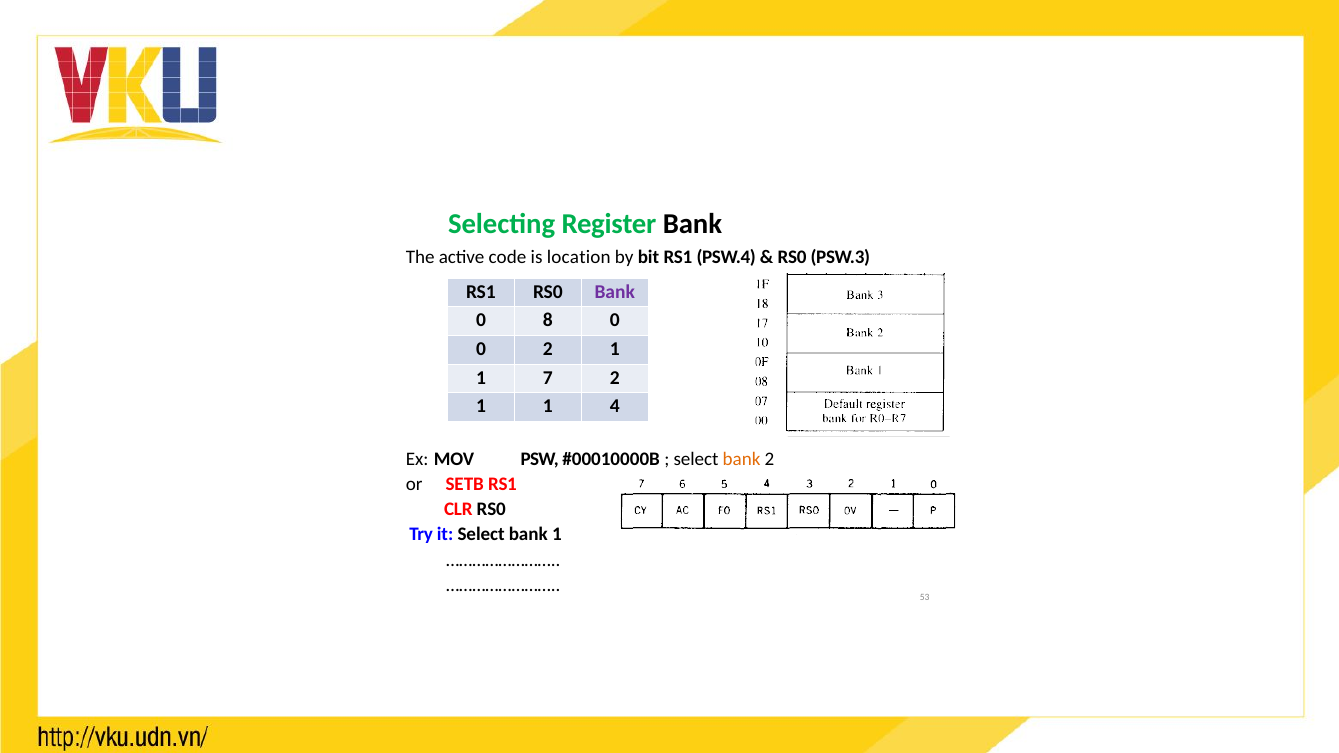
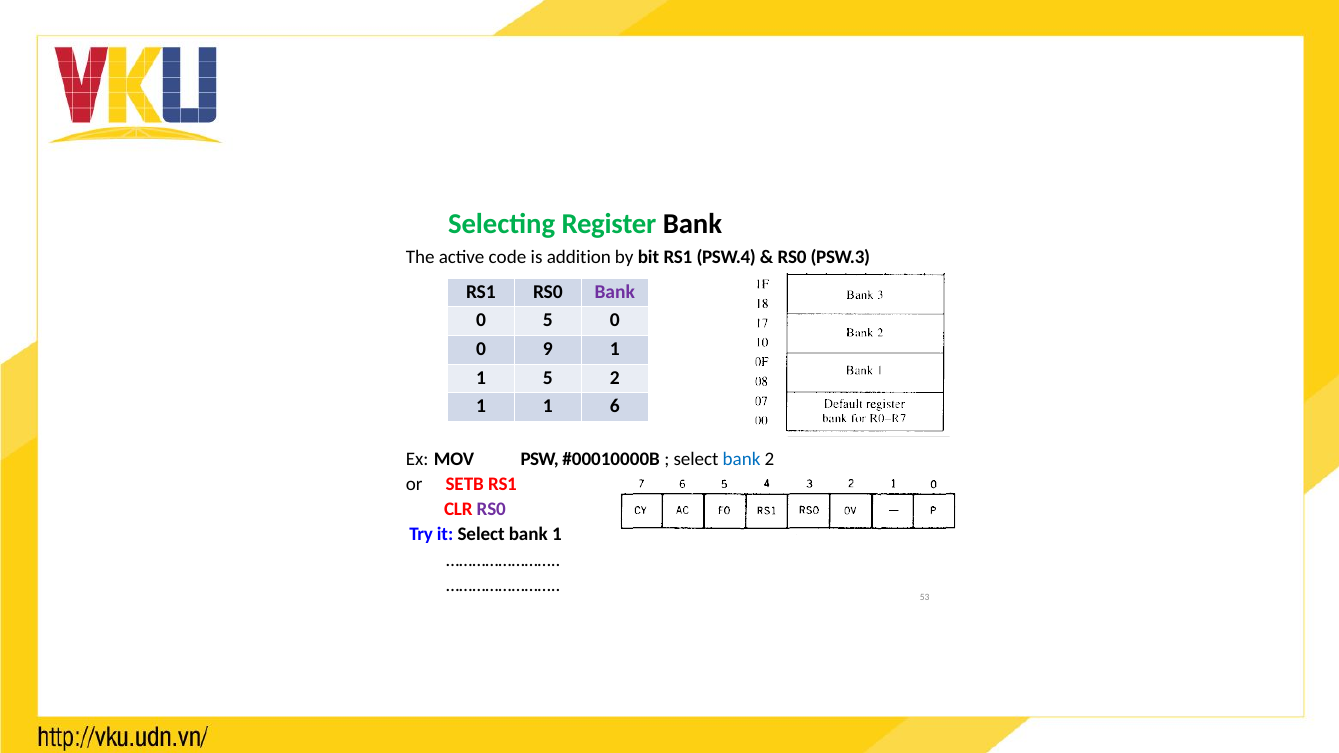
location: location -> addition (579, 257)
0 8: 8 -> 5 (548, 320)
0 2: 2 -> 9 (548, 349)
1 7: 7 -> 5 (548, 378)
4: 4 -> 6 (615, 406)
bank colour: orange -> blue (742, 459)
RS0 colour: black -> purple (491, 509)
